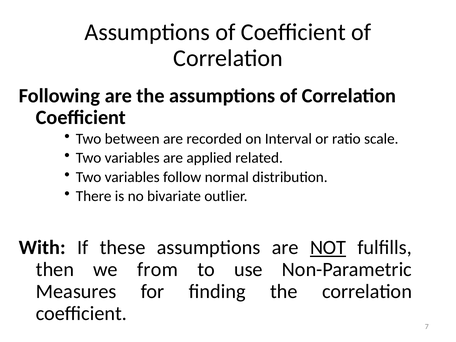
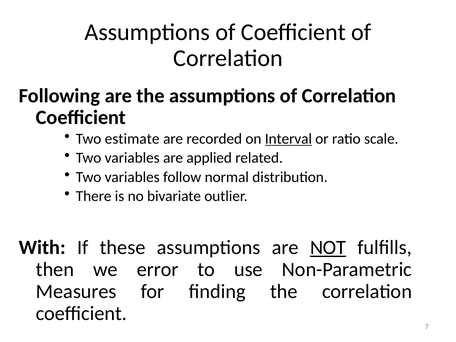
between: between -> estimate (132, 139)
Interval underline: none -> present (288, 139)
from: from -> error (158, 270)
